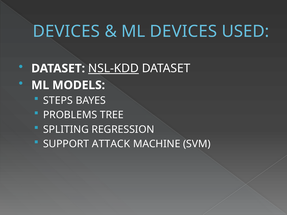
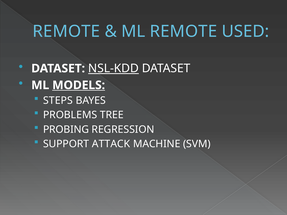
DEVICES: DEVICES -> REMOTE (66, 32)
ML DEVICES: DEVICES -> REMOTE (183, 32)
MODELS underline: none -> present (79, 85)
SPLITING: SPLITING -> PROBING (66, 130)
